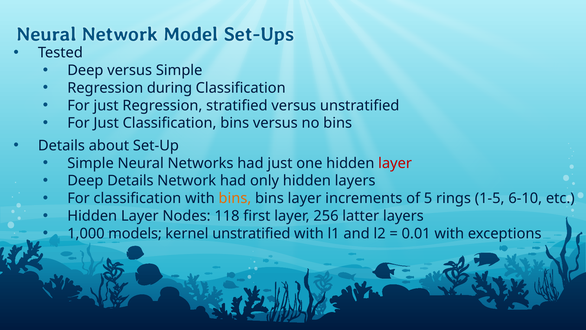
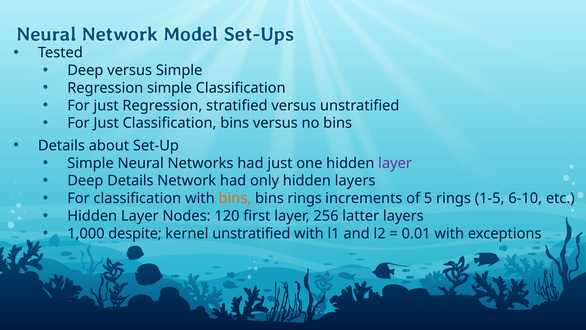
Regression during: during -> simple (169, 88)
layer colour: red -> purple (395, 163)
bins layer: layer -> rings (305, 198)
118: 118 -> 120 (227, 216)
models: models -> despite (135, 233)
